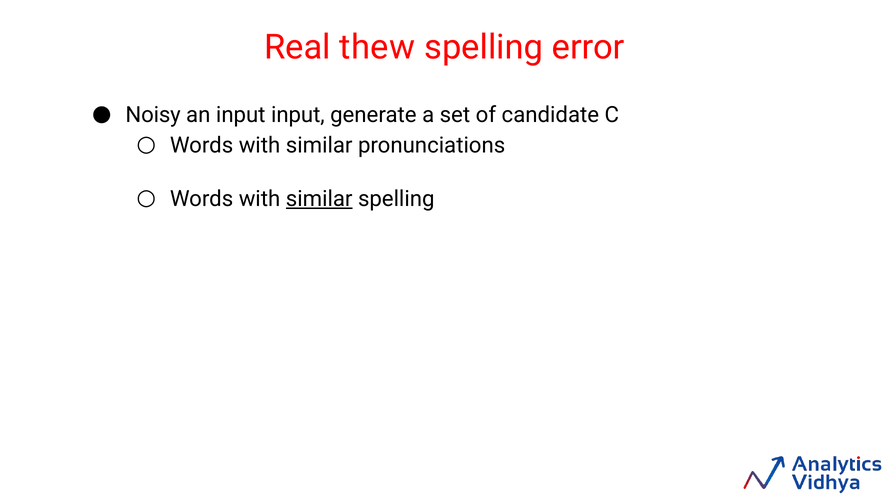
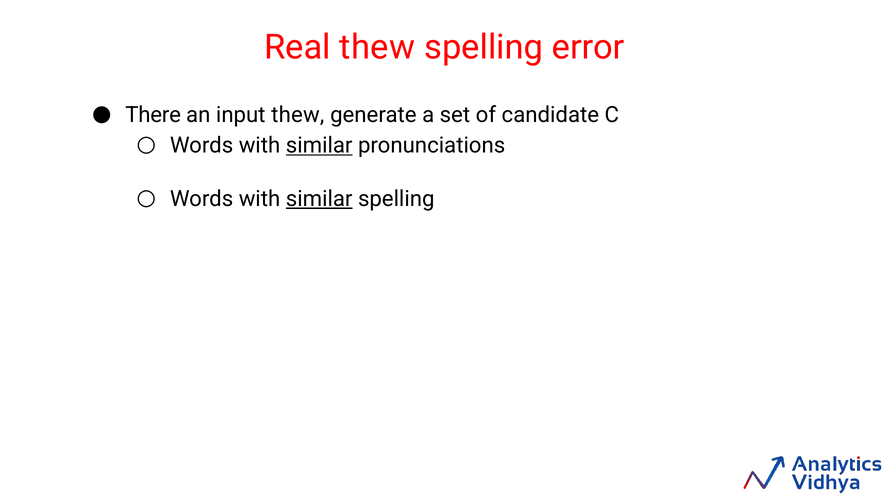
Noisy: Noisy -> There (153, 115)
input input: input -> thew (298, 115)
similar underline: none -> present (319, 145)
